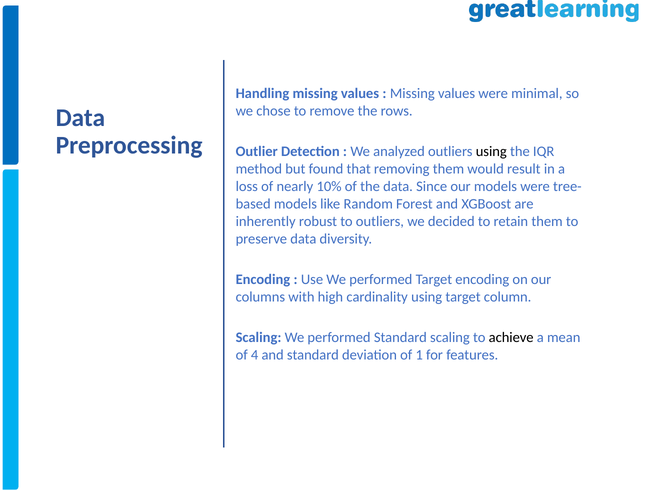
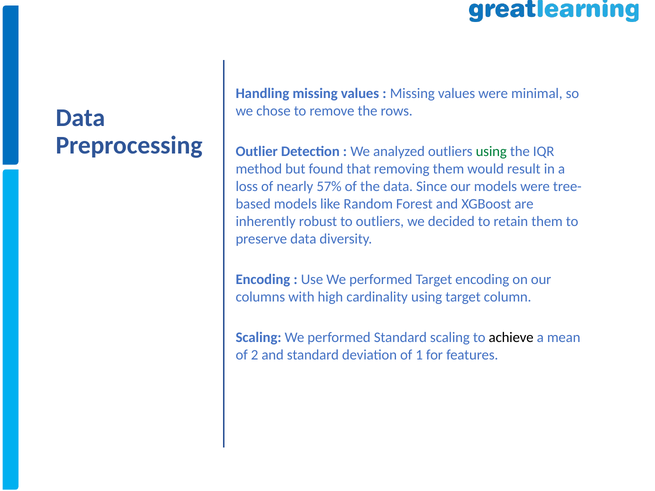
using colour: black -> green (491, 152)
10%: 10% -> 57% (329, 186)
4: 4 -> 2 (255, 355)
